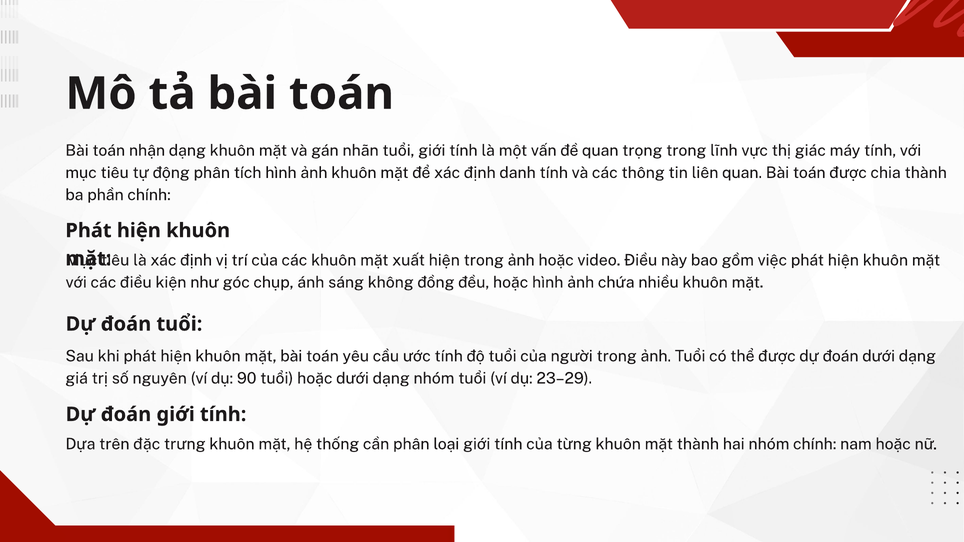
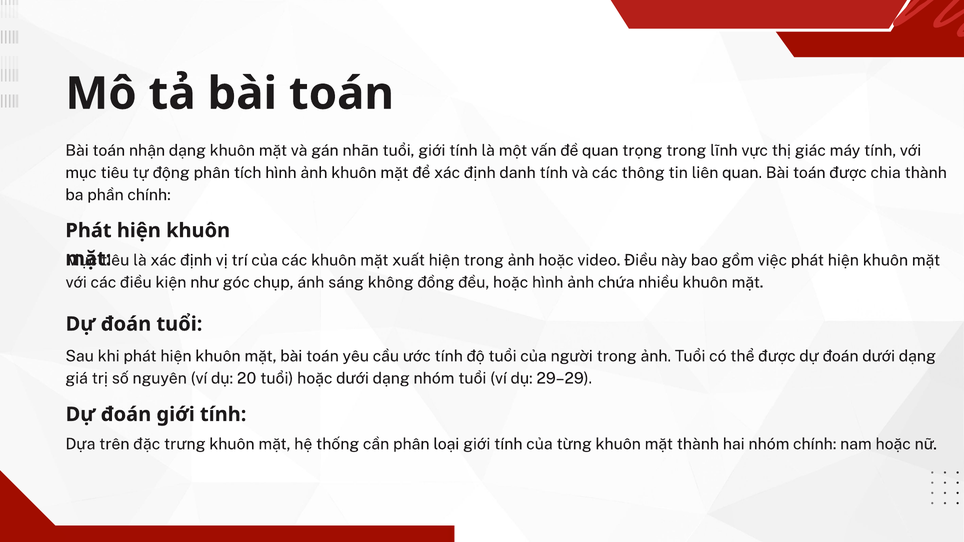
90: 90 -> 20 (247, 378)
23–29: 23–29 -> 29–29 (564, 378)
